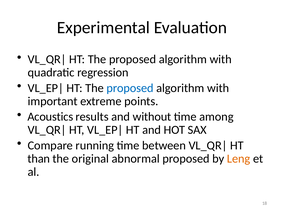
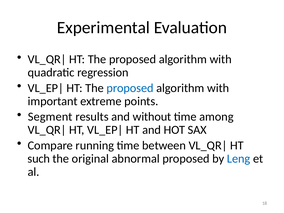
Acoustics: Acoustics -> Segment (50, 117)
than: than -> such (39, 159)
Leng colour: orange -> blue (239, 159)
